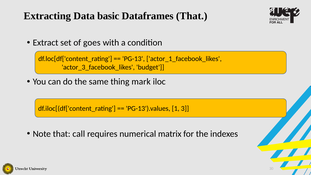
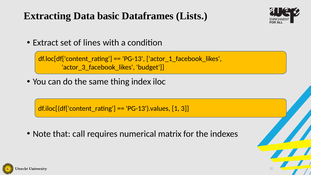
Dataframes That: That -> Lists (192, 16)
goes: goes -> lines (92, 43)
mark: mark -> index (141, 82)
